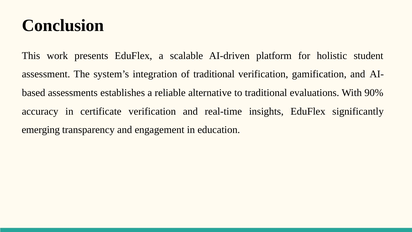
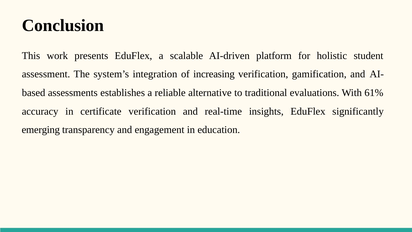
of traditional: traditional -> increasing (214, 74)
90%: 90% -> 61% (374, 93)
